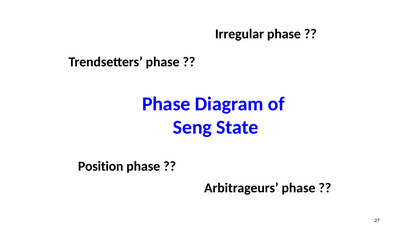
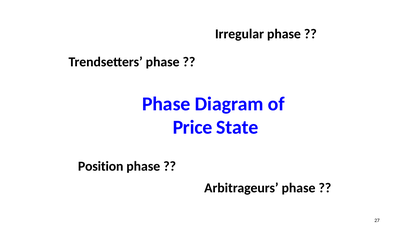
Seng: Seng -> Price (193, 128)
